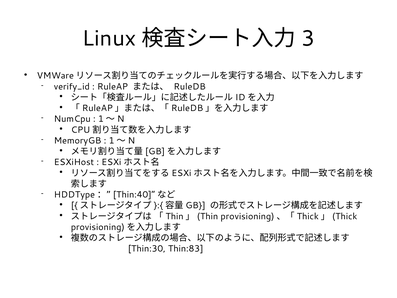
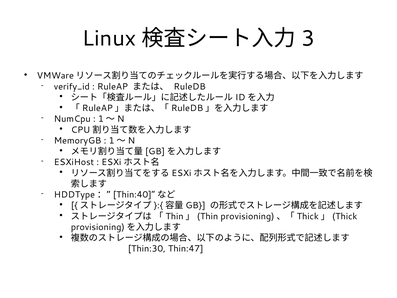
Thin:83: Thin:83 -> Thin:47 (186, 249)
